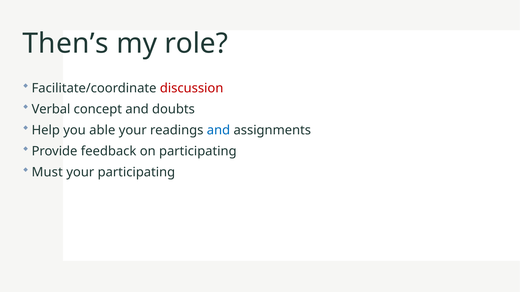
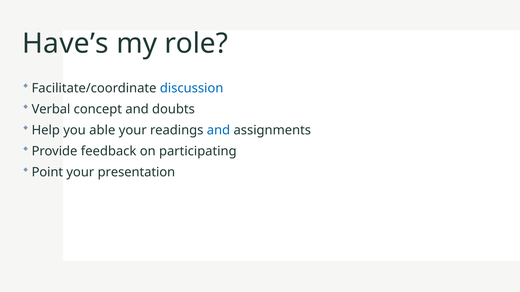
Then’s: Then’s -> Have’s (65, 44)
discussion colour: red -> blue (192, 89)
Must: Must -> Point (47, 173)
your participating: participating -> presentation (136, 173)
